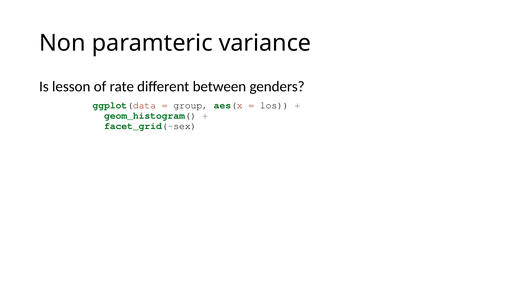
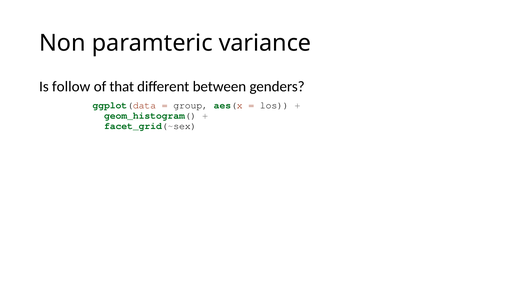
lesson: lesson -> follow (71, 87)
rate: rate -> that (122, 87)
